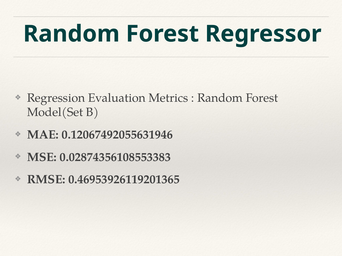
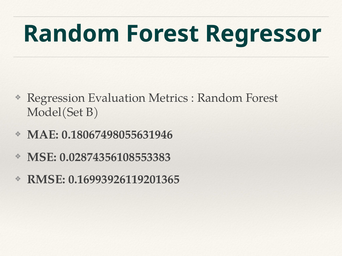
0.12067492055631946: 0.12067492055631946 -> 0.18067498055631946 (117, 135)
0.46953926119201365: 0.46953926119201365 -> 0.16993926119201365 (124, 180)
